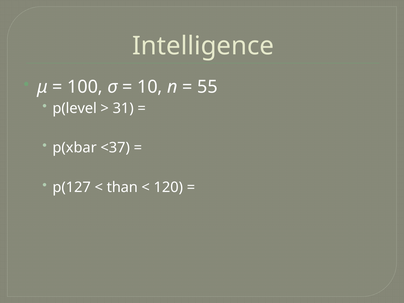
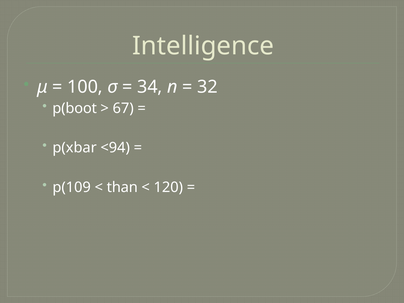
10: 10 -> 34 (150, 87)
55: 55 -> 32 (207, 87)
p(level: p(level -> p(boot (75, 108)
31: 31 -> 67 (123, 108)
<37: <37 -> <94 (115, 148)
p(127: p(127 -> p(109 (72, 187)
